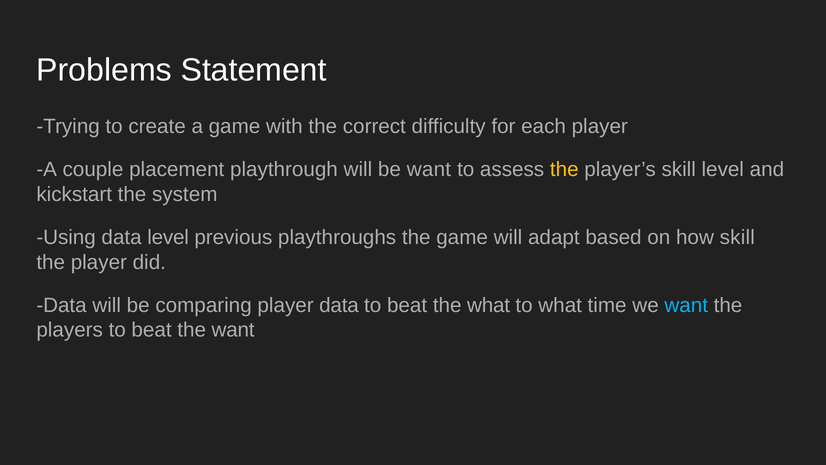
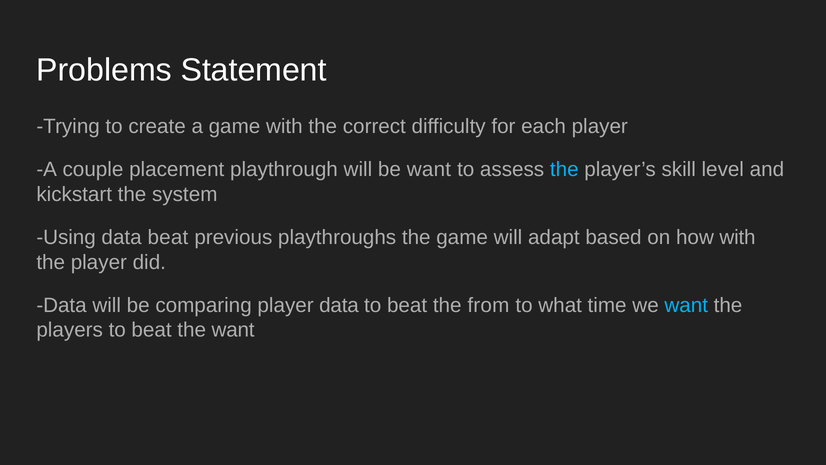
the colour: yellow -> light blue (564, 169)
data level: level -> beat (168, 237)
how skill: skill -> with (738, 237)
the what: what -> from (488, 305)
